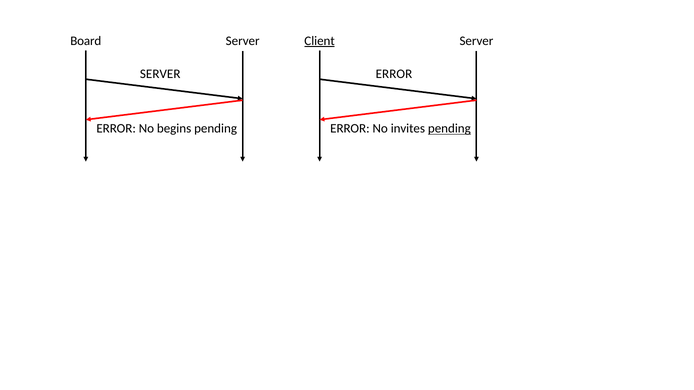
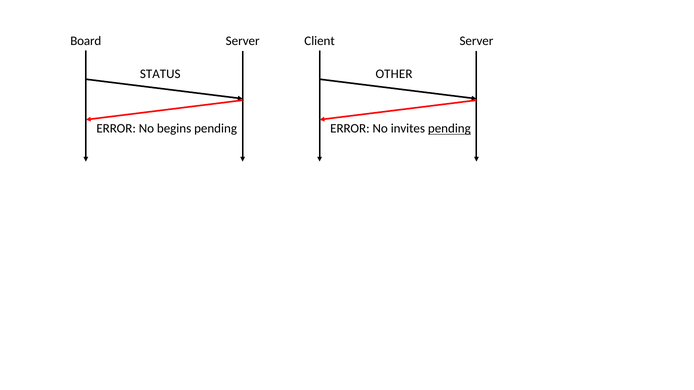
Client underline: present -> none (320, 41)
SERVER: SERVER -> STATUS (160, 74)
ERROR: ERROR -> OTHER (394, 74)
